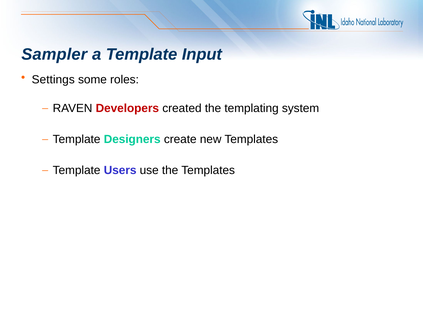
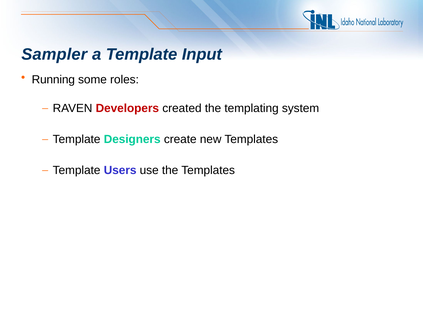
Settings: Settings -> Running (53, 80)
